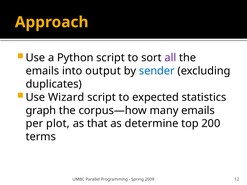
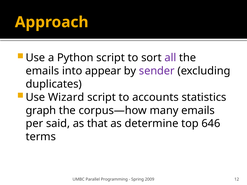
output: output -> appear (103, 71)
sender colour: blue -> purple (157, 71)
expected: expected -> accounts (155, 97)
plot: plot -> said (58, 124)
200: 200 -> 646 (211, 124)
